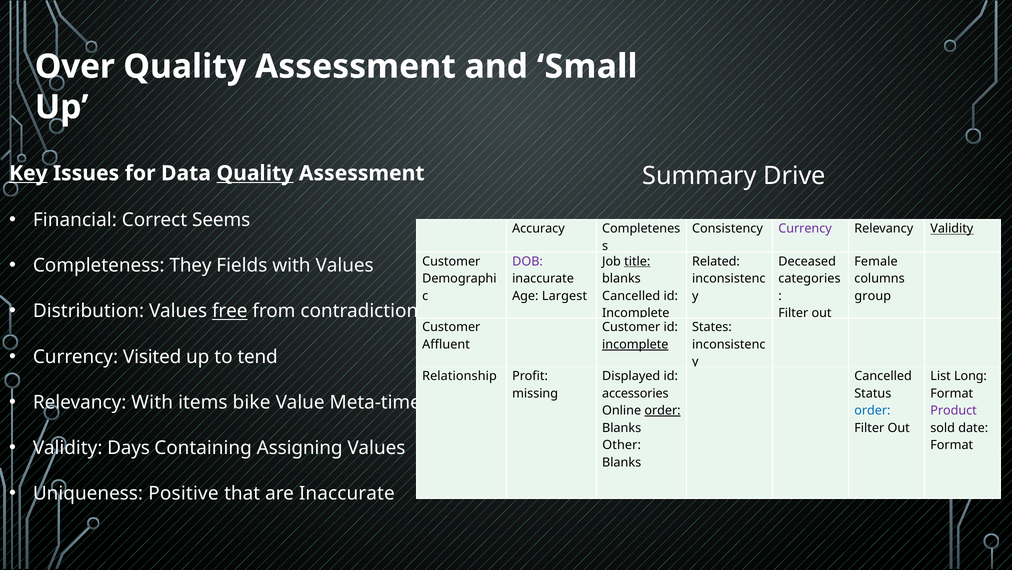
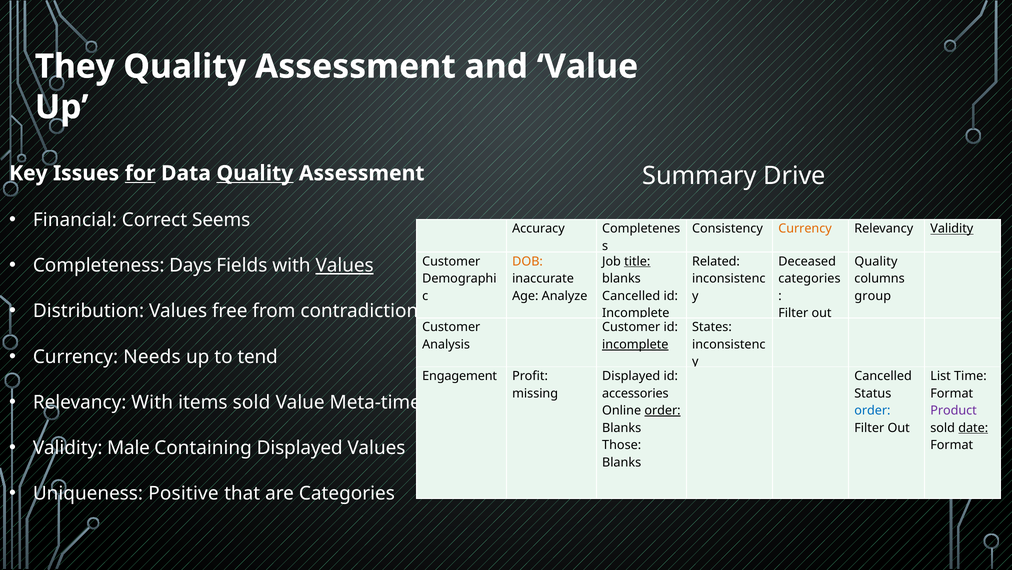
Over: Over -> They (75, 66)
and Small: Small -> Value (587, 66)
Key underline: present -> none (28, 173)
for underline: none -> present (140, 173)
Currency colour: purple -> orange (805, 229)
They: They -> Days (191, 265)
Values underline: none -> present (345, 265)
DOB colour: purple -> orange (528, 261)
Female: Female -> Quality (876, 261)
Largest: Largest -> Analyze (565, 295)
free underline: present -> none (230, 311)
Affluent: Affluent -> Analysis (446, 344)
Visited: Visited -> Needs (152, 356)
Relationship: Relationship -> Engagement (460, 376)
Long: Long -> Time (970, 376)
items bike: bike -> sold (252, 402)
date underline: none -> present (973, 427)
Days: Days -> Male (129, 447)
Containing Assigning: Assigning -> Displayed (300, 447)
Other: Other -> Those (622, 445)
are Inaccurate: Inaccurate -> Categories (347, 493)
